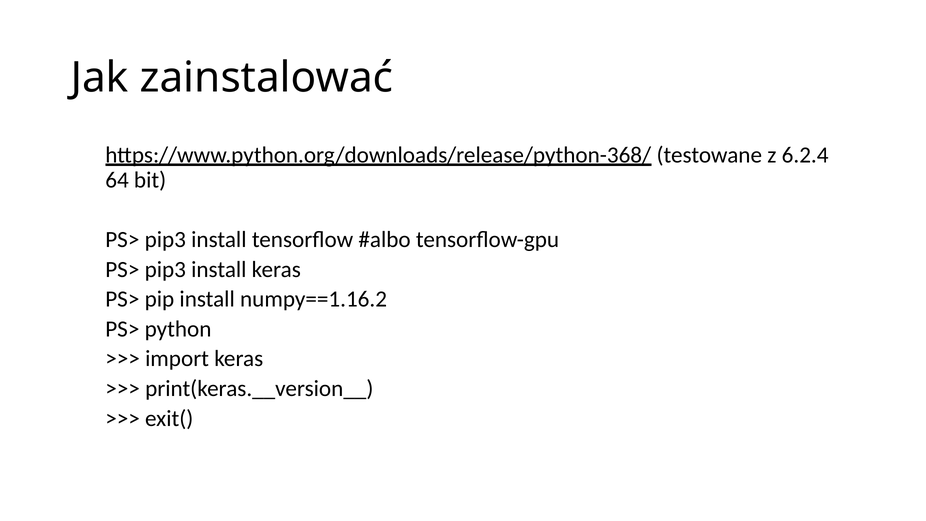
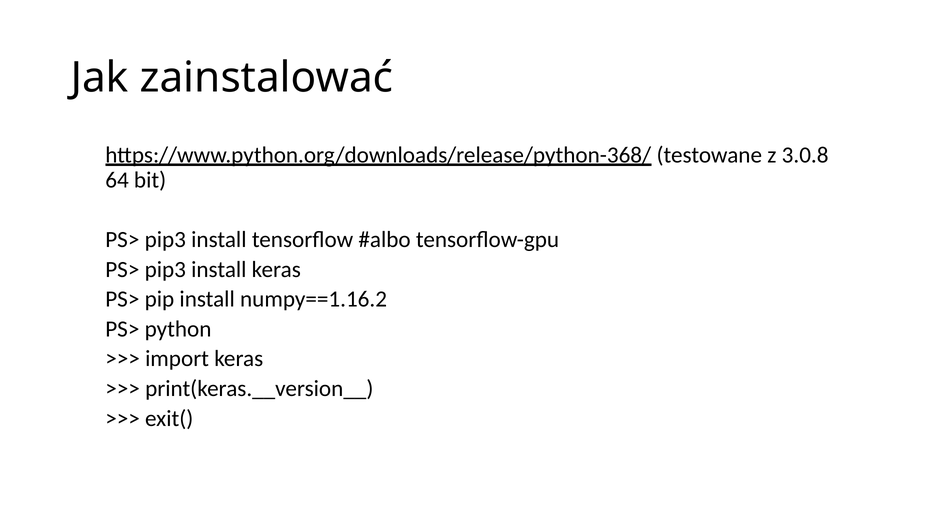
6.2.4: 6.2.4 -> 3.0.8 (805, 155)
